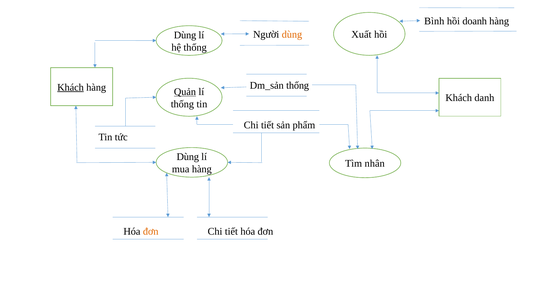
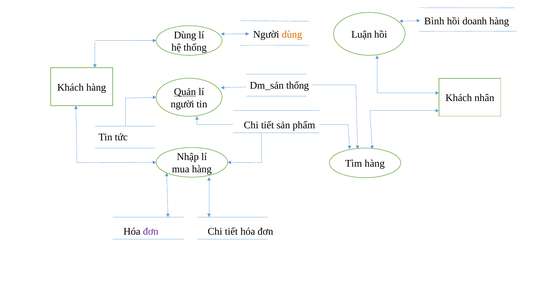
Xuất: Xuất -> Luận (362, 34)
Khách underline: present -> none (71, 87)
danh: danh -> nhân (484, 98)
thống: thống -> người (182, 104)
Dùng: Dùng -> Nhập (188, 157)
Tìm nhân: nhân -> hàng (375, 163)
đơn colour: orange -> purple (151, 231)
